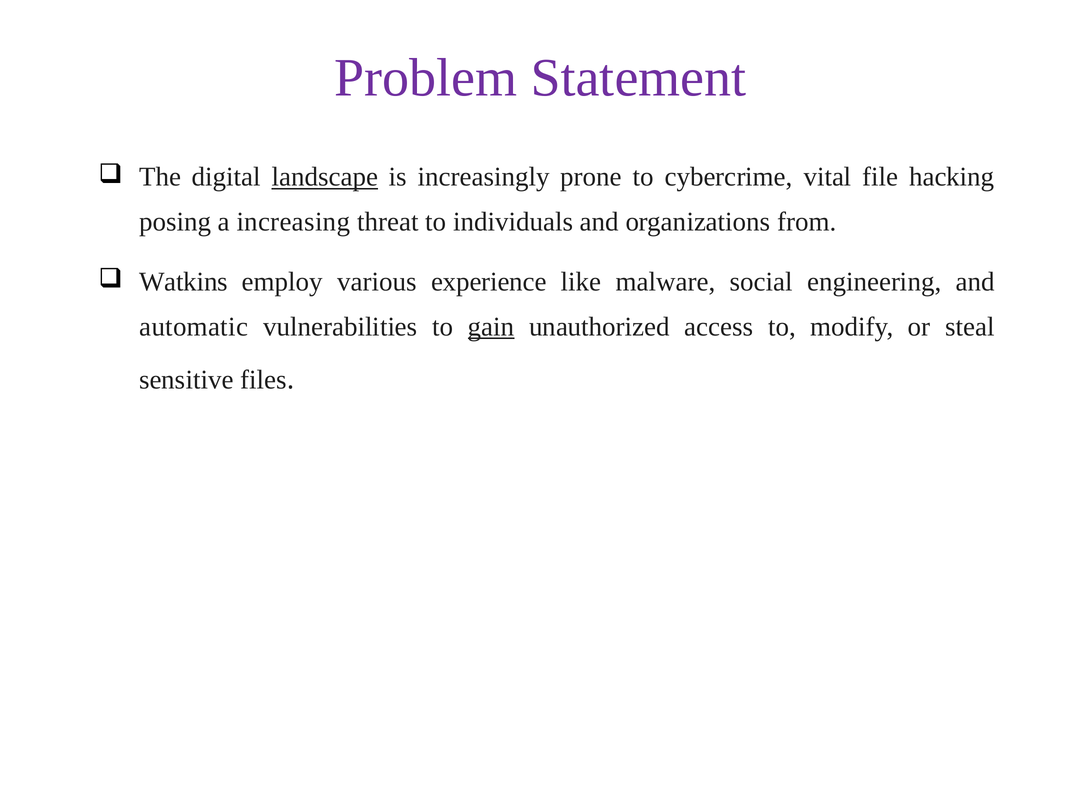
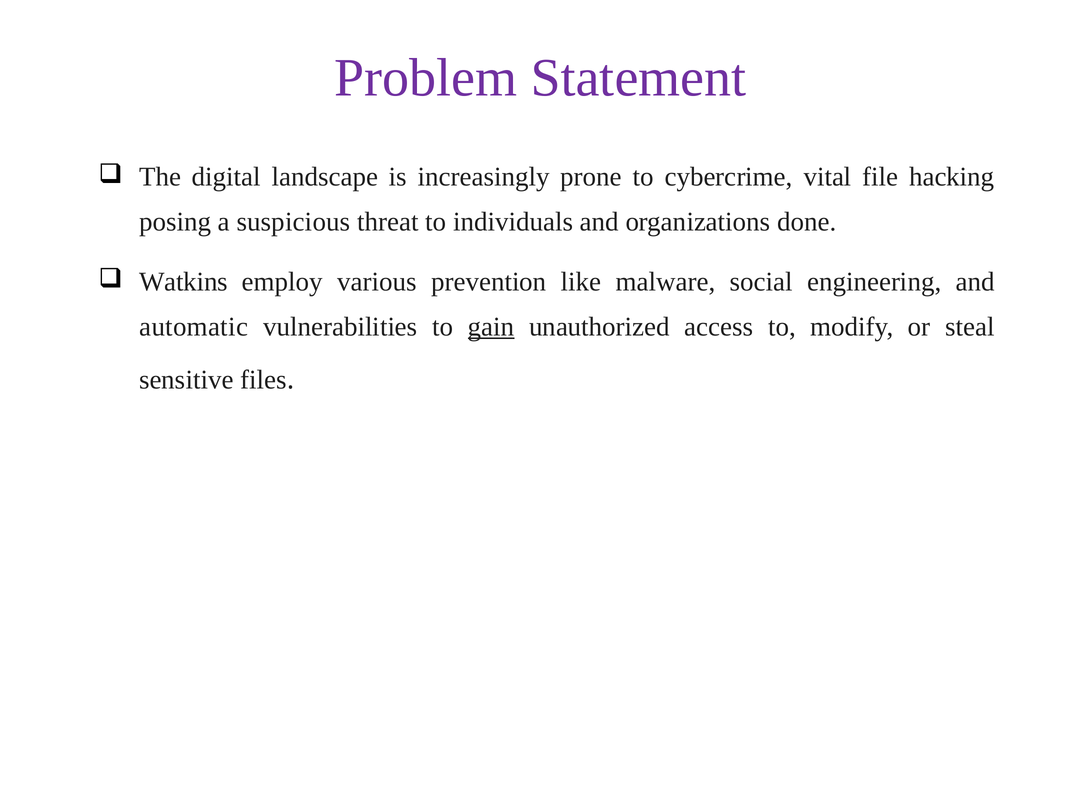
landscape underline: present -> none (325, 177)
increasing: increasing -> suspicious (293, 222)
from: from -> done (807, 222)
experience: experience -> prevention (489, 282)
